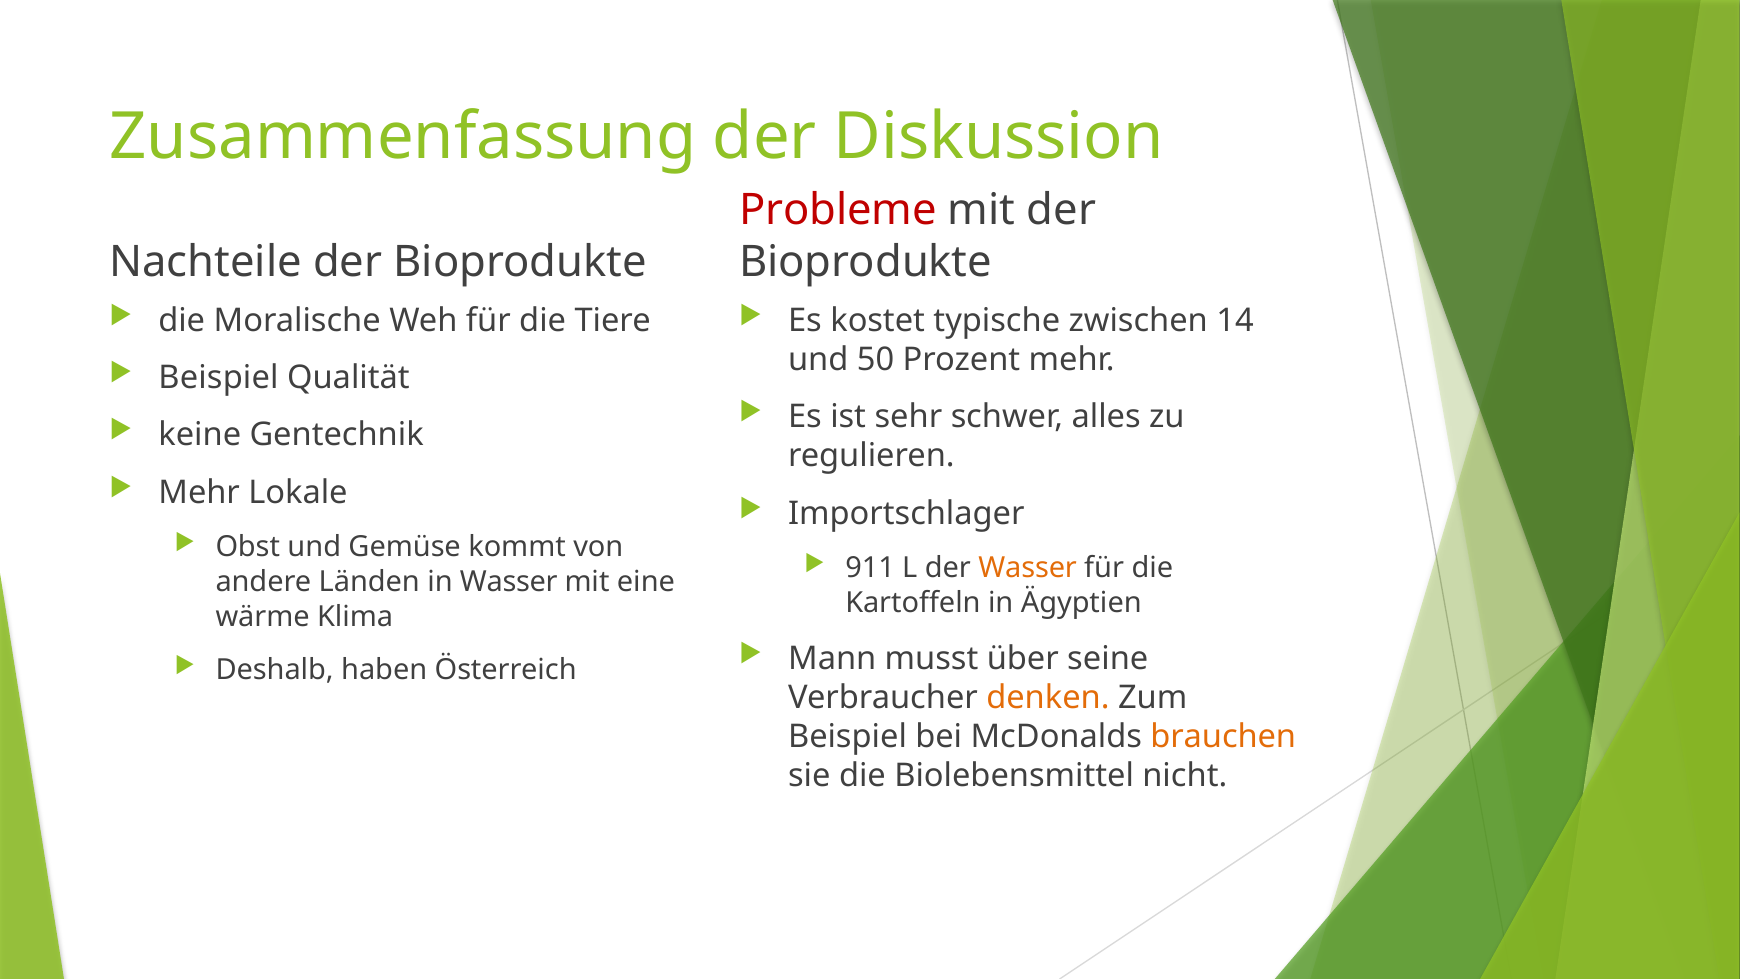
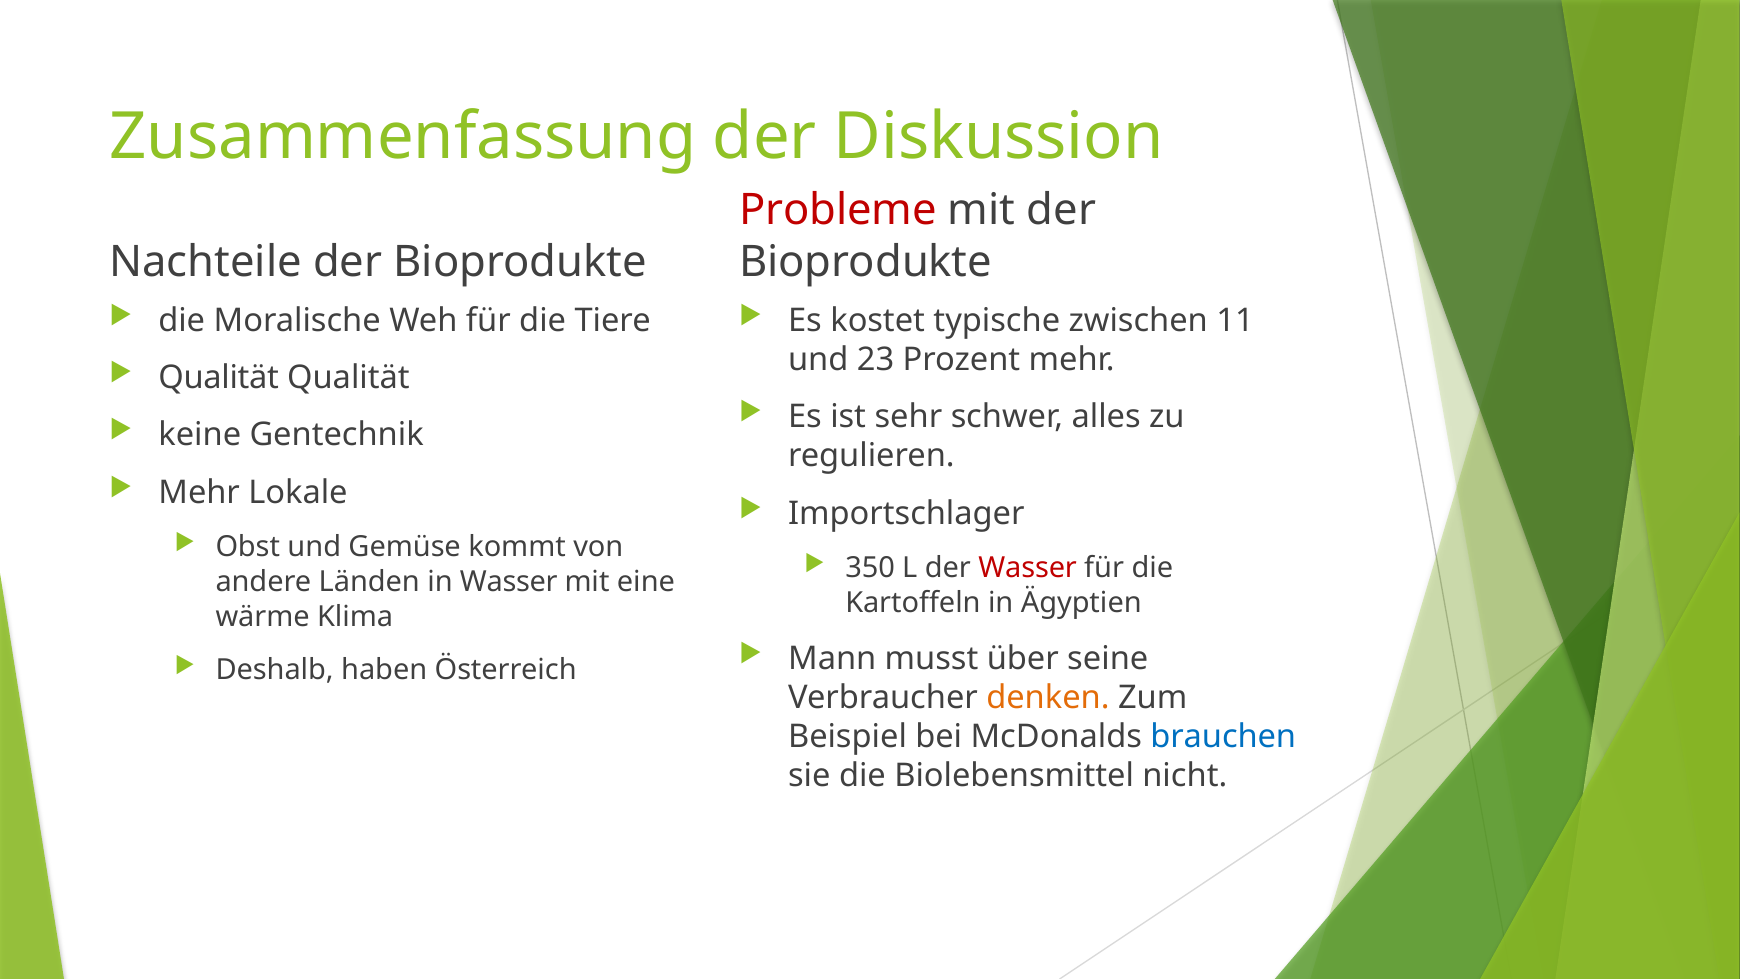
14: 14 -> 11 (1235, 320)
50: 50 -> 23 (876, 359)
Beispiel: Beispiel -> Qualität (219, 378)
911: 911 -> 350 (870, 568)
Wasser colour: orange -> red (1028, 568)
brauchen colour: orange -> blue (1223, 736)
